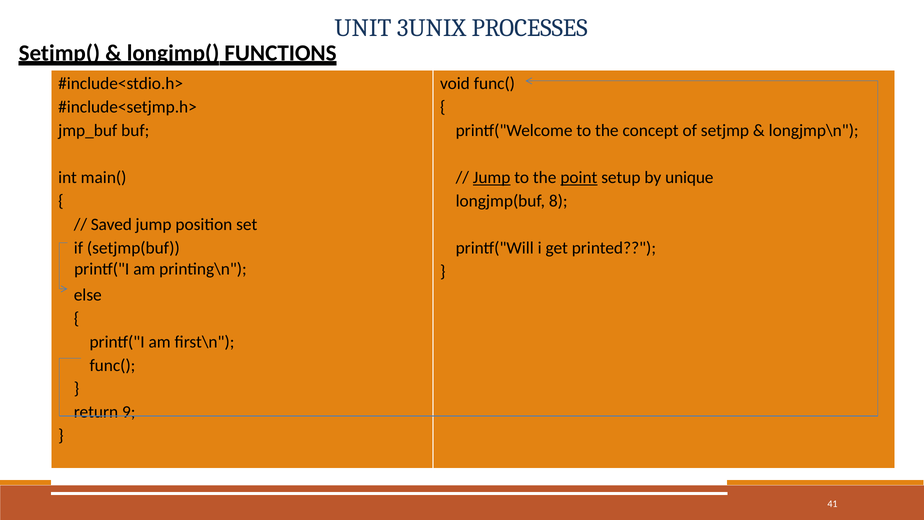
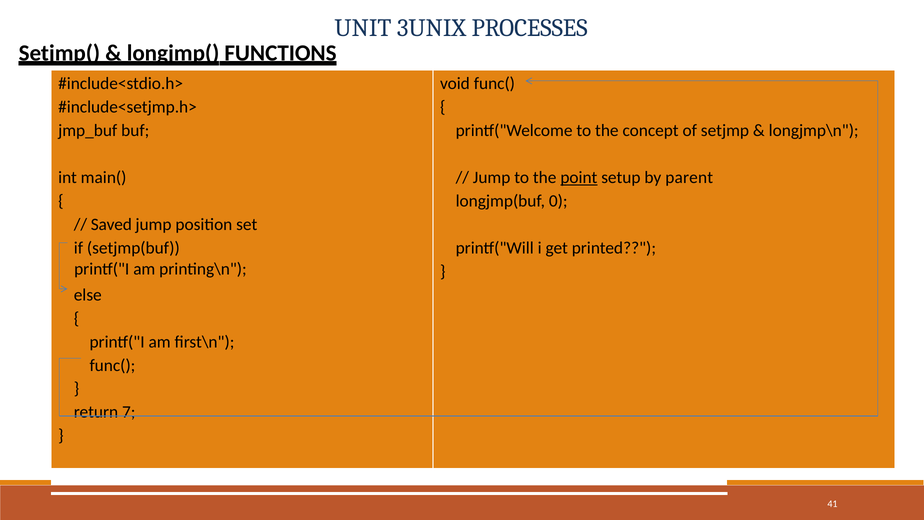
Jump underline: present -> none (492, 177)
unique: unique -> parent (689, 177)
8: 8 -> 0 (558, 201)
9: 9 -> 7 (129, 412)
